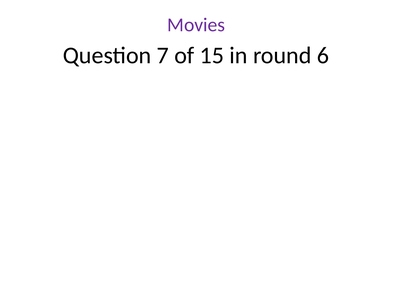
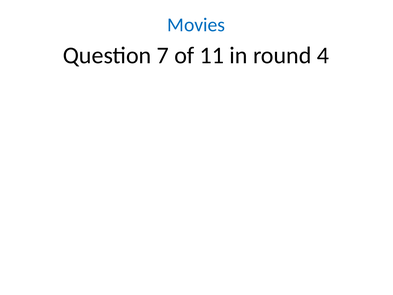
Movies colour: purple -> blue (196, 25)
15: 15 -> 11 (212, 56)
6: 6 -> 4 (323, 56)
